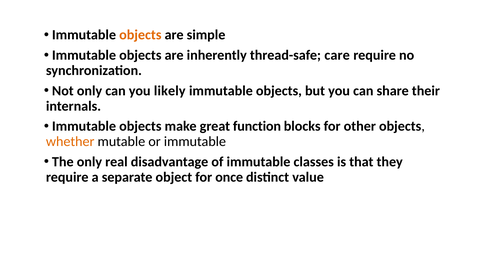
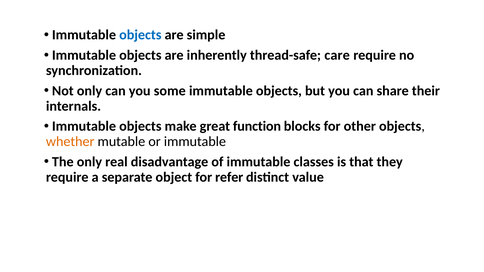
objects colour: orange -> blue (140, 35)
likely: likely -> some (170, 91)
once: once -> refer (229, 177)
